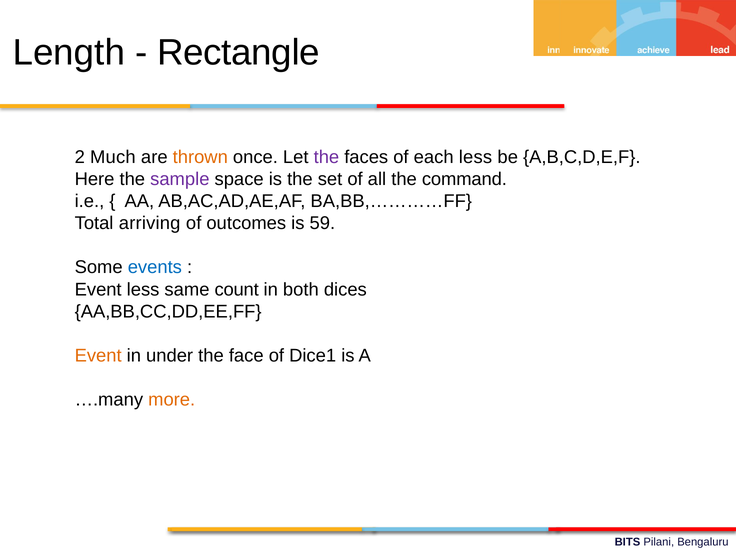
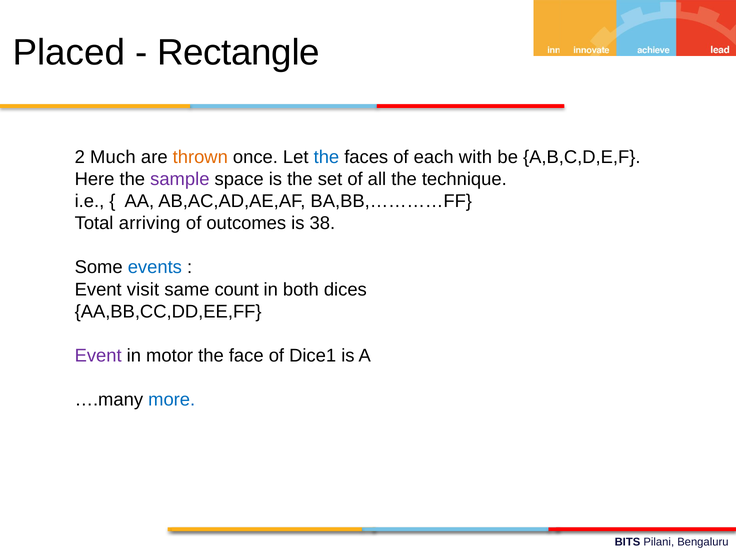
Length: Length -> Placed (69, 53)
the colour: purple -> blue (326, 157)
each less: less -> with (475, 157)
command: command -> technique (464, 179)
59: 59 -> 38 (322, 223)
Event less: less -> visit (143, 289)
Event colour: orange -> purple (98, 356)
under: under -> motor (170, 356)
more colour: orange -> blue (172, 400)
